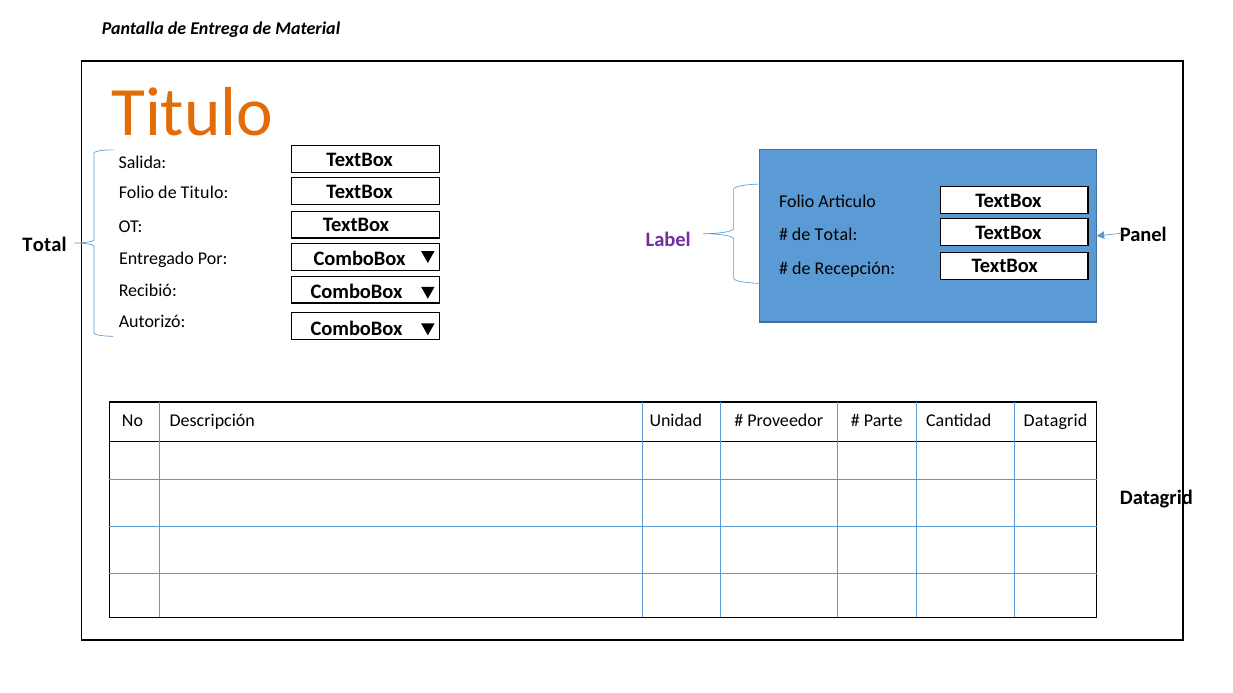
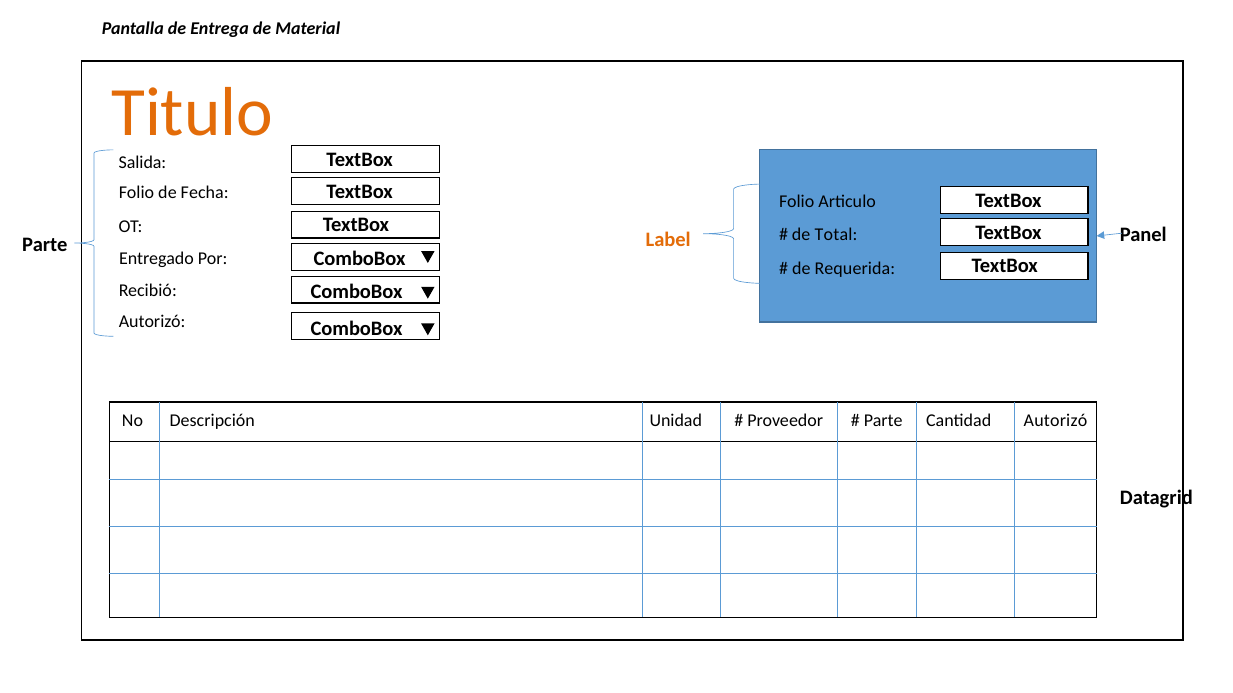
de Titulo: Titulo -> Fecha (205, 193)
Label colour: purple -> orange (668, 240)
Total: Total -> Parte (45, 244)
Recepción: Recepción -> Requerida (855, 269)
Datagrid: Datagrid -> Autorizó (1055, 421)
